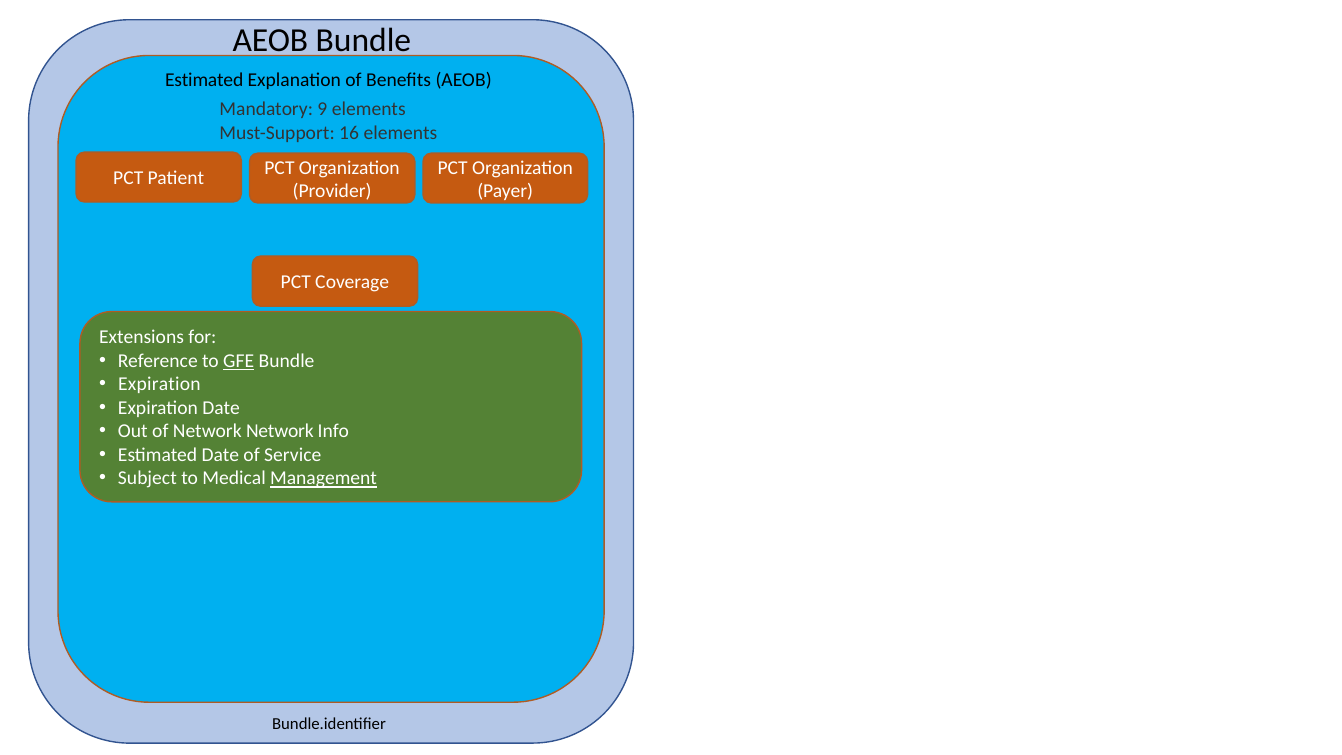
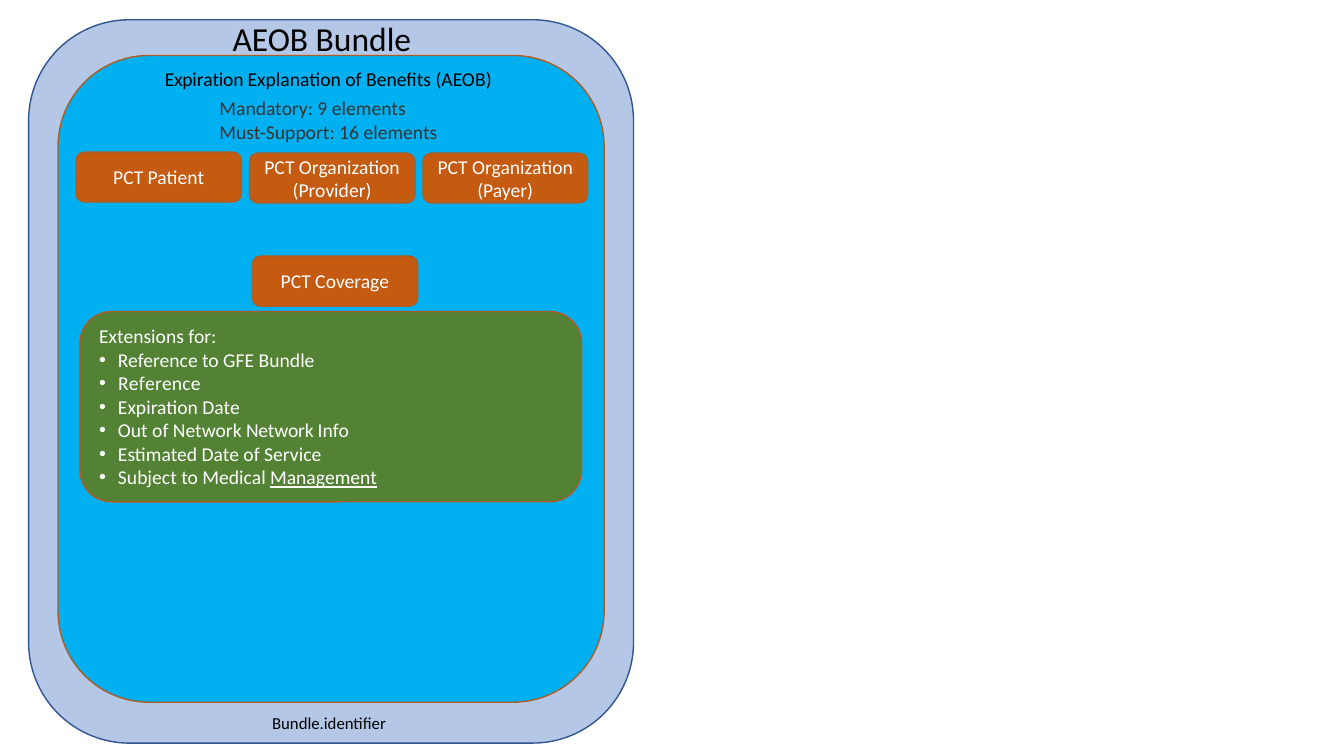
Estimated: Estimated -> Expiration (204, 80)
GFE underline: present -> none (239, 361)
Expiration: Expiration -> Reference (159, 384)
